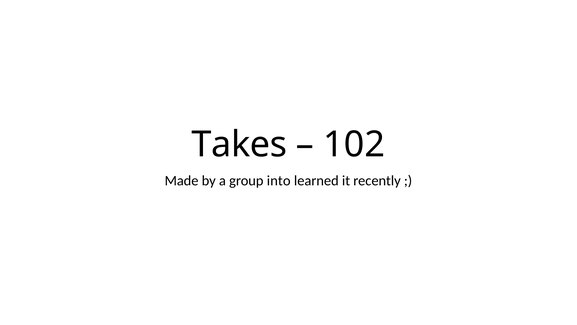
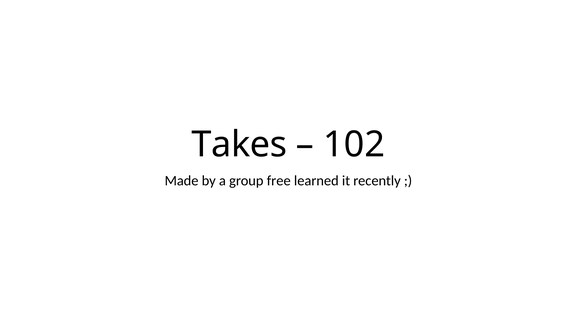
into: into -> free (279, 180)
